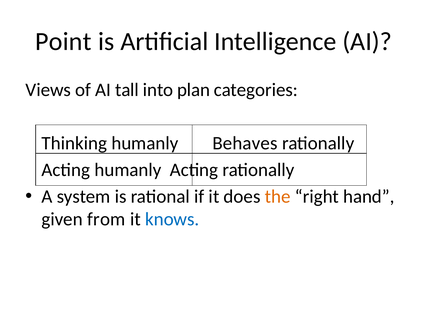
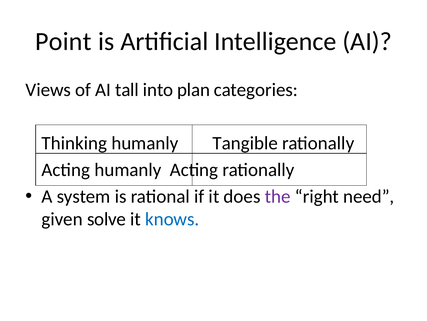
Behaves: Behaves -> Tangible (245, 143)
the colour: orange -> purple (278, 196)
hand: hand -> need (369, 196)
from: from -> solve (107, 219)
